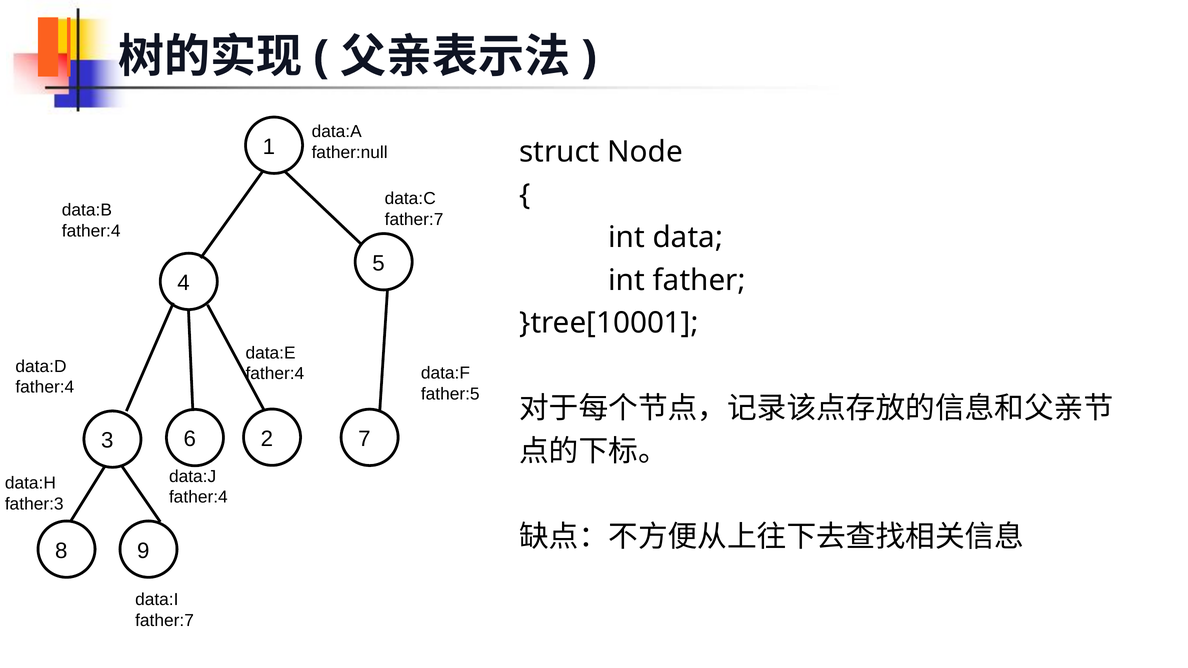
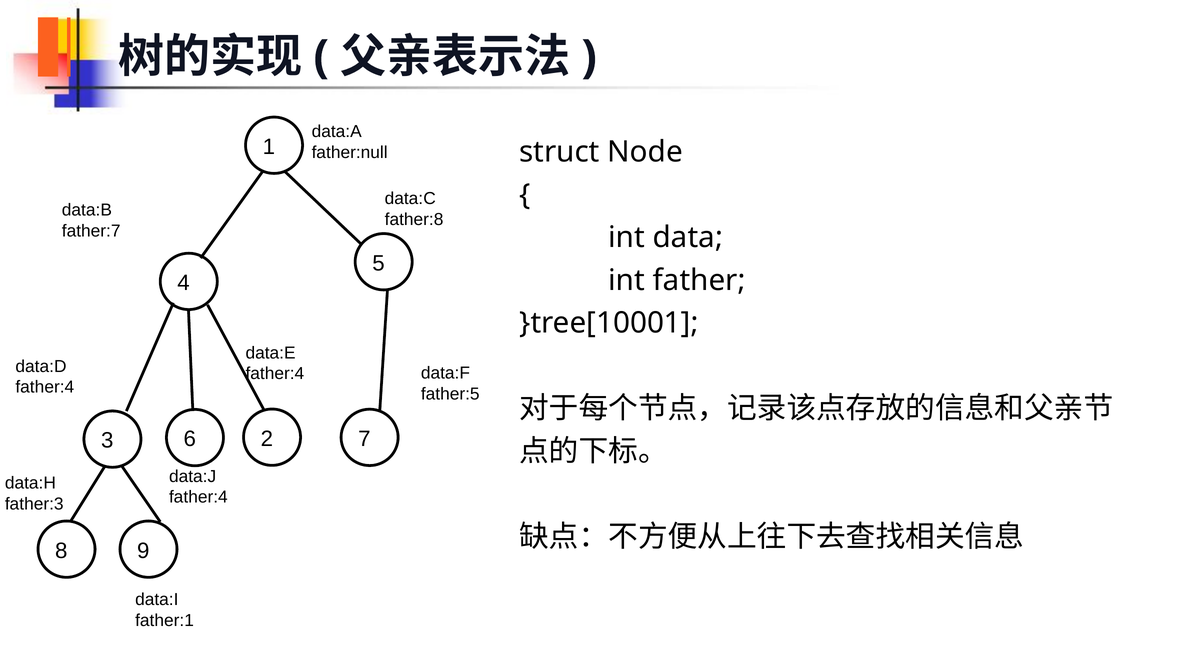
father:7: father:7 -> father:8 (414, 220)
father:4: father:4 -> father:7 (91, 231)
father:7: father:7 -> father:1 (165, 621)
